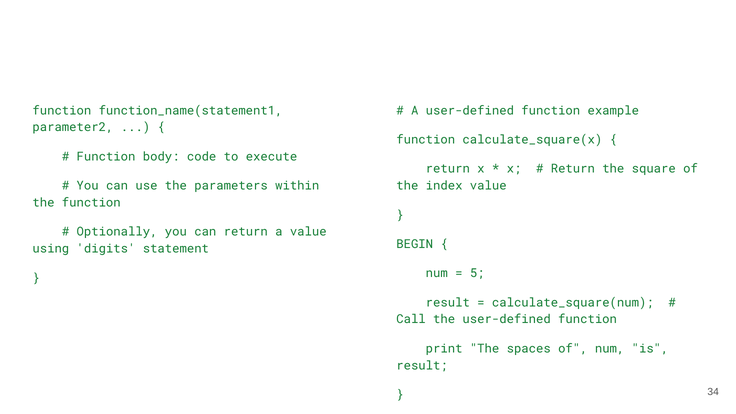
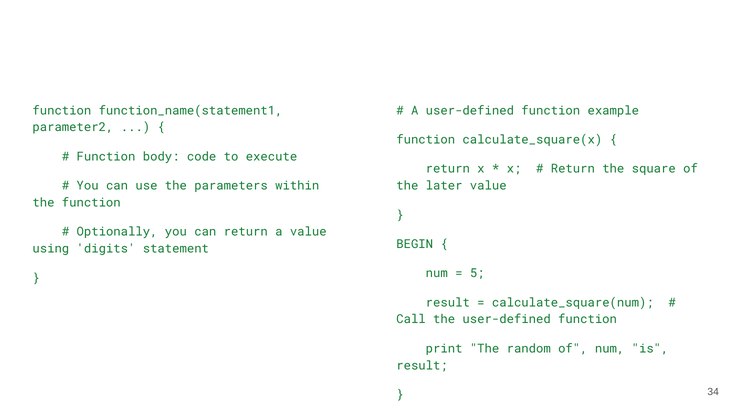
index: index -> later (444, 186)
spaces: spaces -> random (529, 349)
